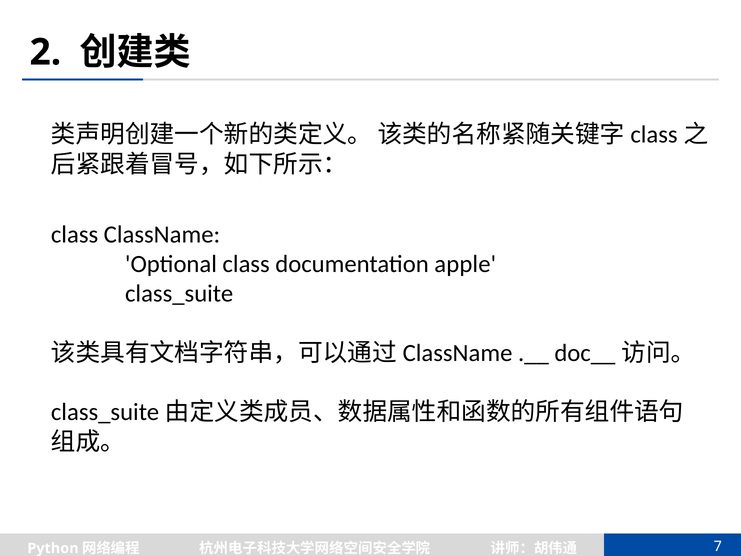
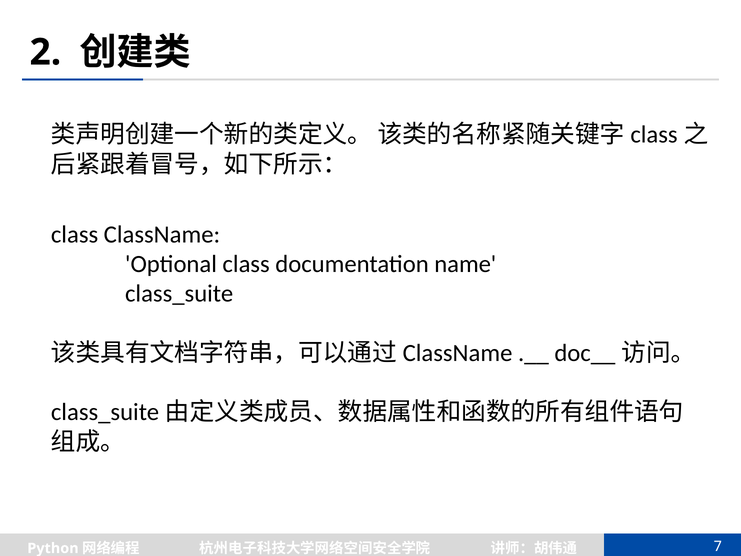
apple: apple -> name (465, 264)
